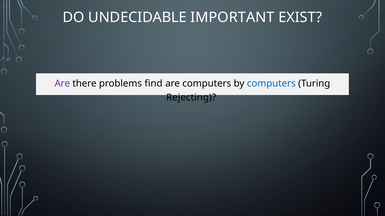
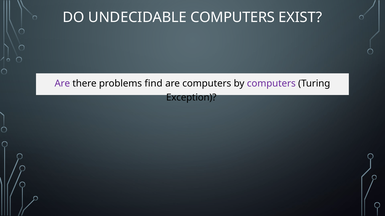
UNDECIDABLE IMPORTANT: IMPORTANT -> COMPUTERS (233, 17)
computers colour: blue -> purple (271, 84)
Rejecting: Rejecting -> Exception (191, 98)
